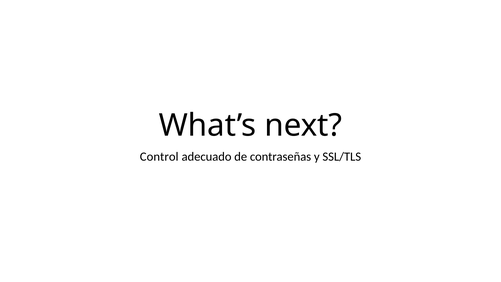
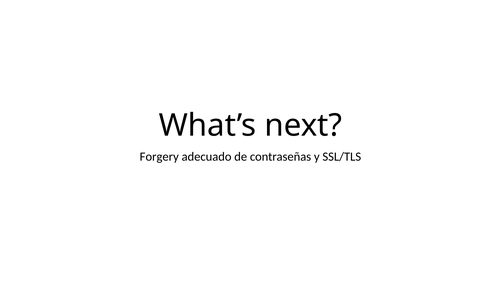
Control: Control -> Forgery (159, 157)
